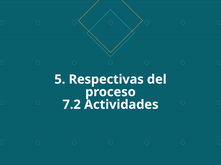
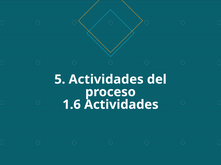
5 Respectivas: Respectivas -> Actividades (106, 80)
7.2: 7.2 -> 1.6 (72, 105)
